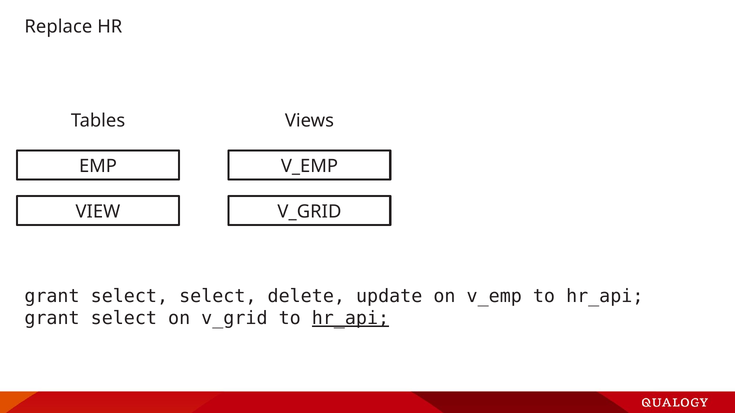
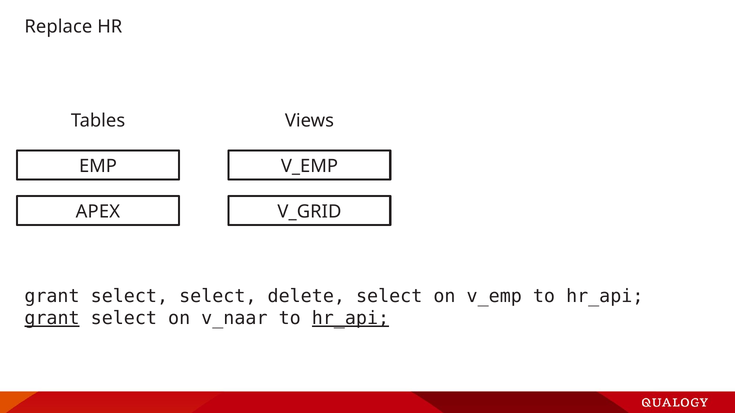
VIEW: VIEW -> APEX (98, 212)
delete update: update -> select (389, 297)
grant underline: none -> present (52, 319)
on v_grid: v_grid -> v_naar (234, 319)
